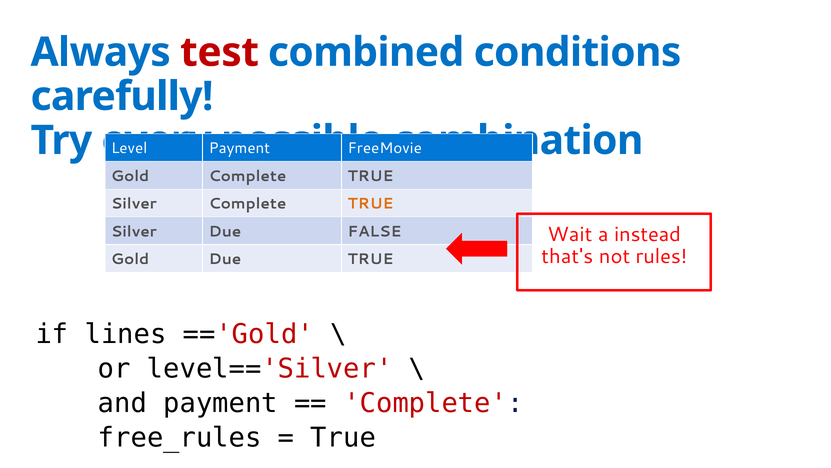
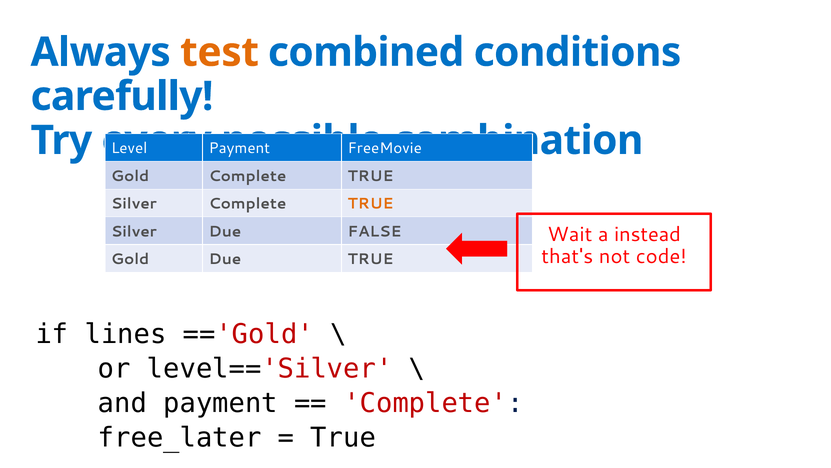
test colour: red -> orange (220, 52)
rules: rules -> code (661, 256)
free_rules: free_rules -> free_later (180, 437)
